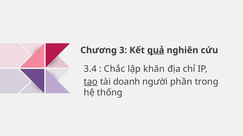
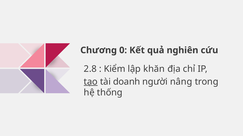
3: 3 -> 0 (123, 50)
quả underline: present -> none (156, 50)
3.4: 3.4 -> 2.8 (90, 69)
Chắc: Chắc -> Kiểm (115, 69)
phần: phần -> nâng (181, 82)
